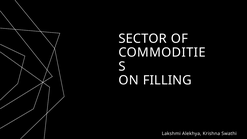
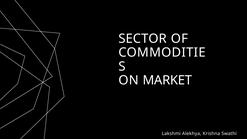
FILLING: FILLING -> MARKET (167, 80)
